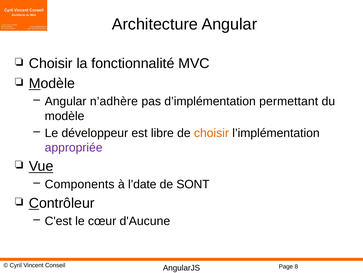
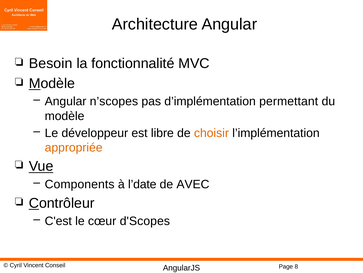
Choisir: Choisir -> Besoin (51, 63)
n’adhère: n’adhère -> n’scopes (114, 101)
appropriée colour: purple -> orange (74, 147)
SONT: SONT -> AVEC (193, 184)
d'Aucune: d'Aucune -> d'Scopes (145, 221)
